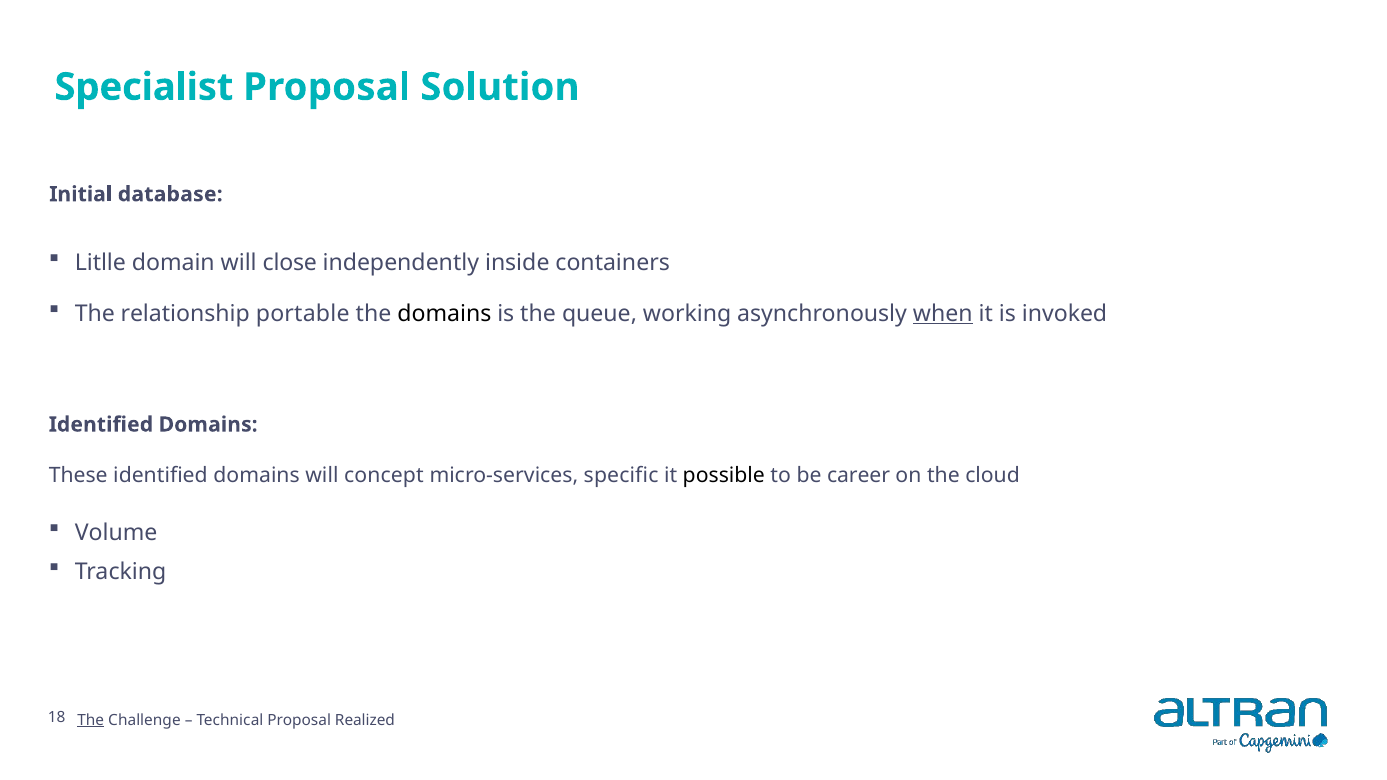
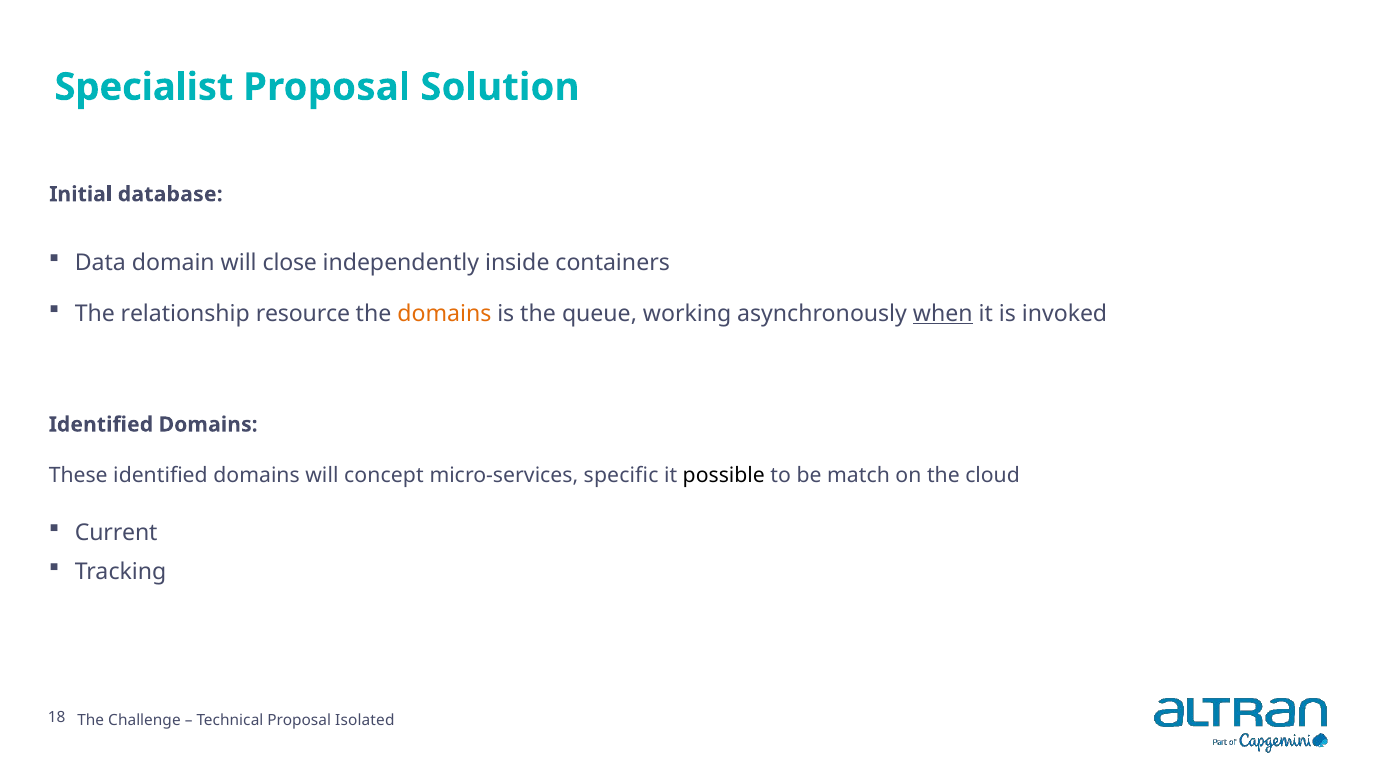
Litlle: Litlle -> Data (100, 263)
portable: portable -> resource (303, 314)
domains colour: black -> orange (444, 314)
career: career -> match (858, 476)
Volume: Volume -> Current (116, 533)
The underline: present -> none (91, 720)
Realized: Realized -> Isolated (365, 720)
